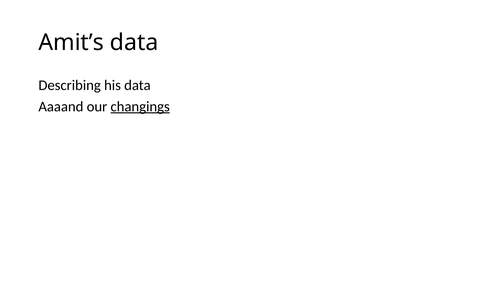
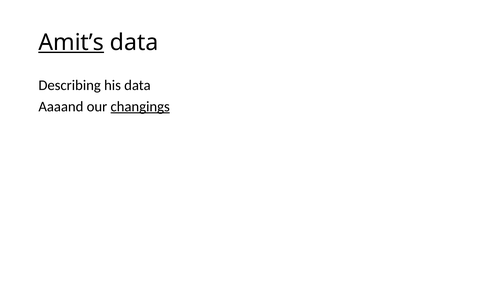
Amit’s underline: none -> present (71, 42)
